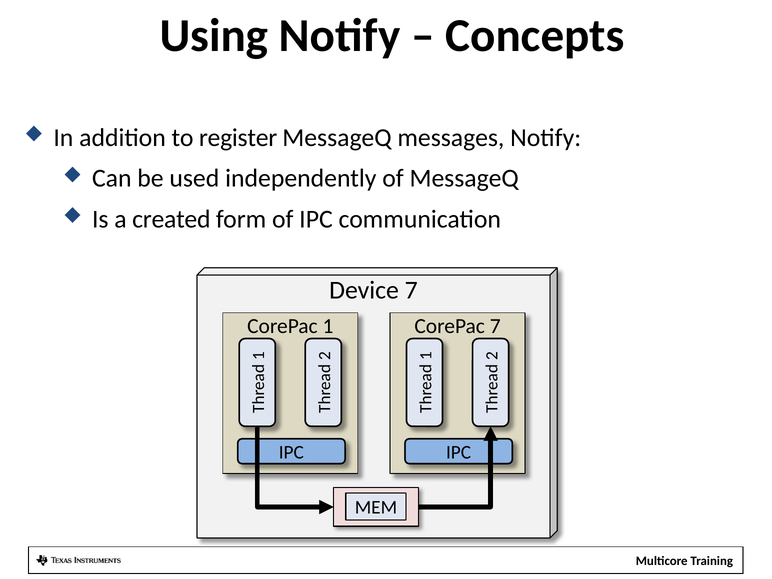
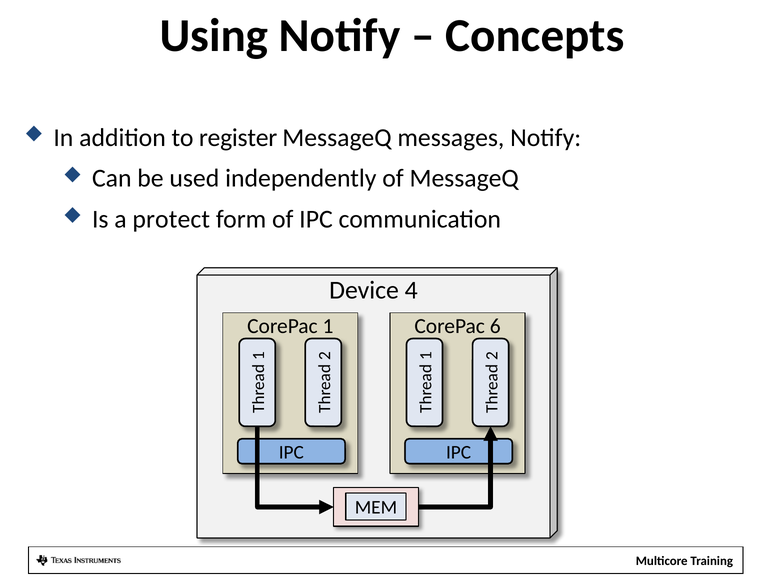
created: created -> protect (171, 219)
Device 7: 7 -> 4 (411, 290)
CorePac 7: 7 -> 6 (495, 326)
